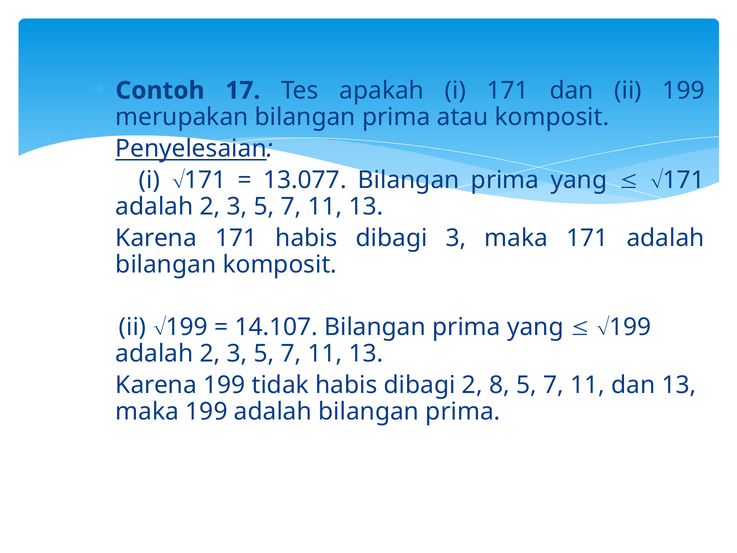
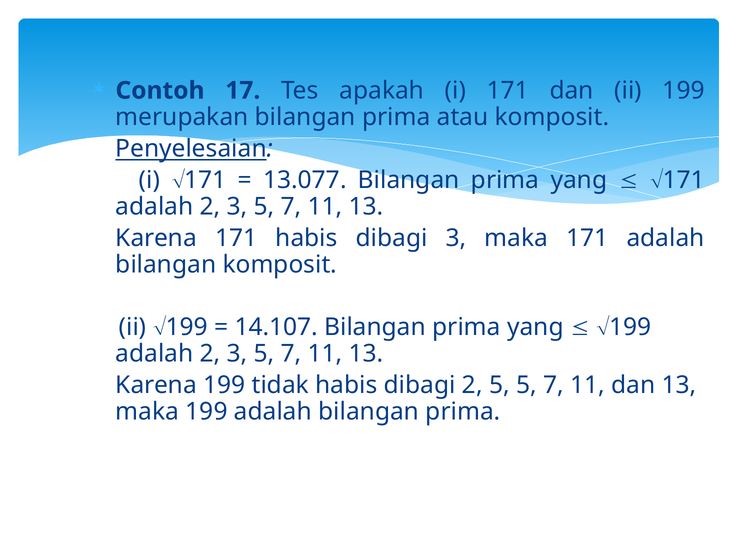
2 8: 8 -> 5 (499, 385)
